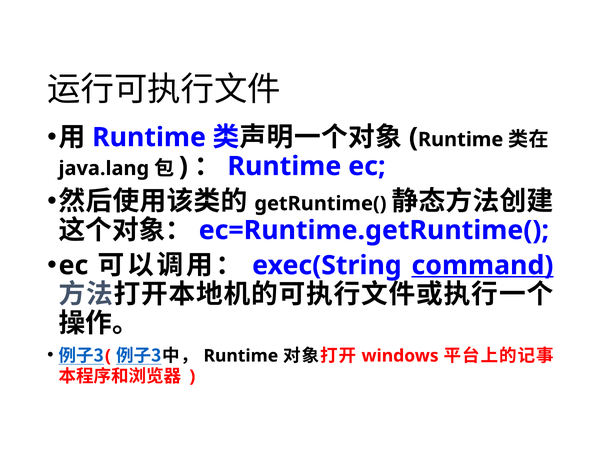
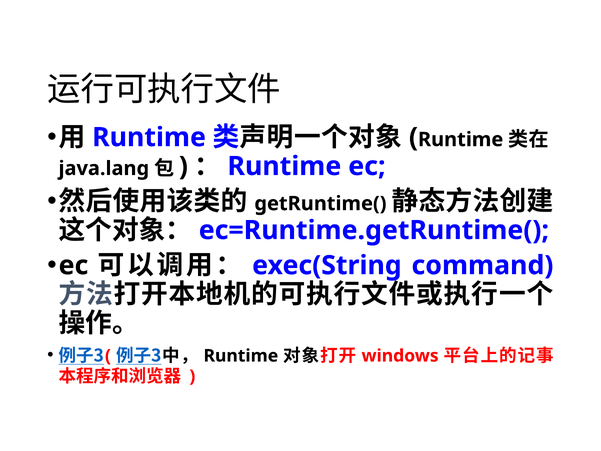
command underline: present -> none (482, 265)
